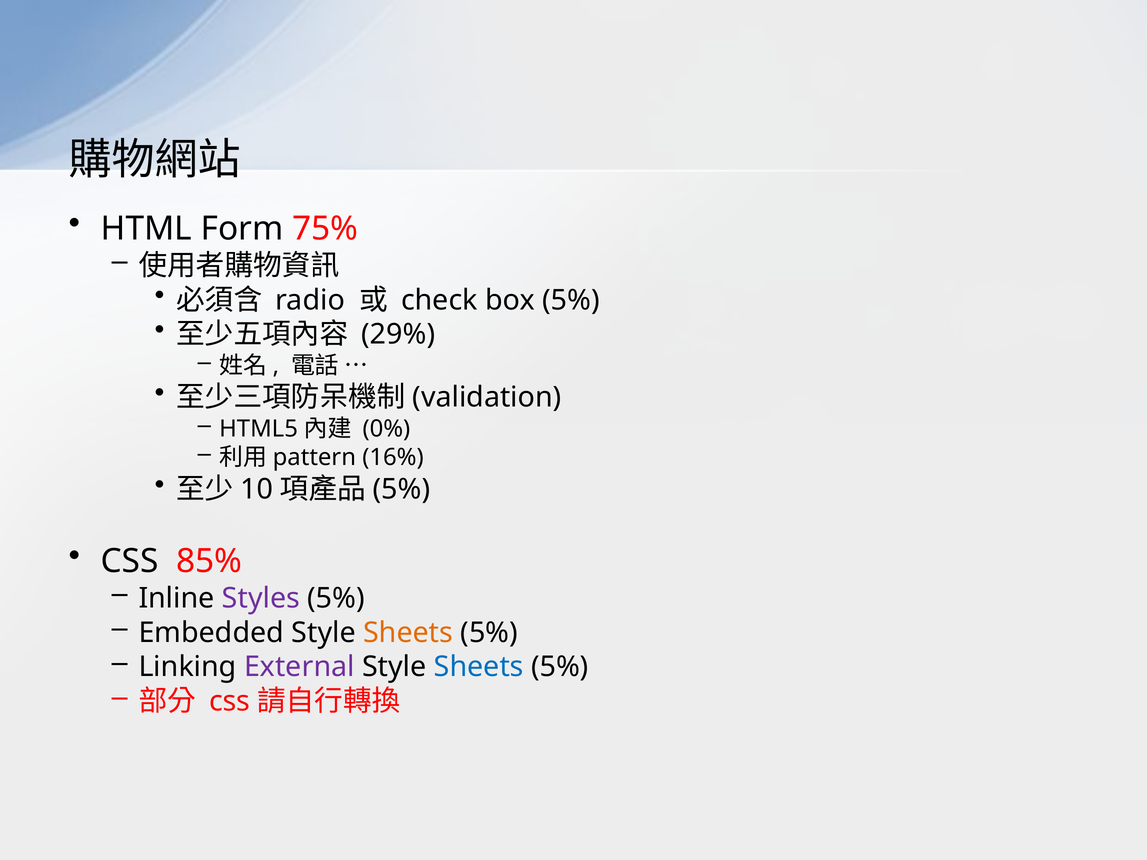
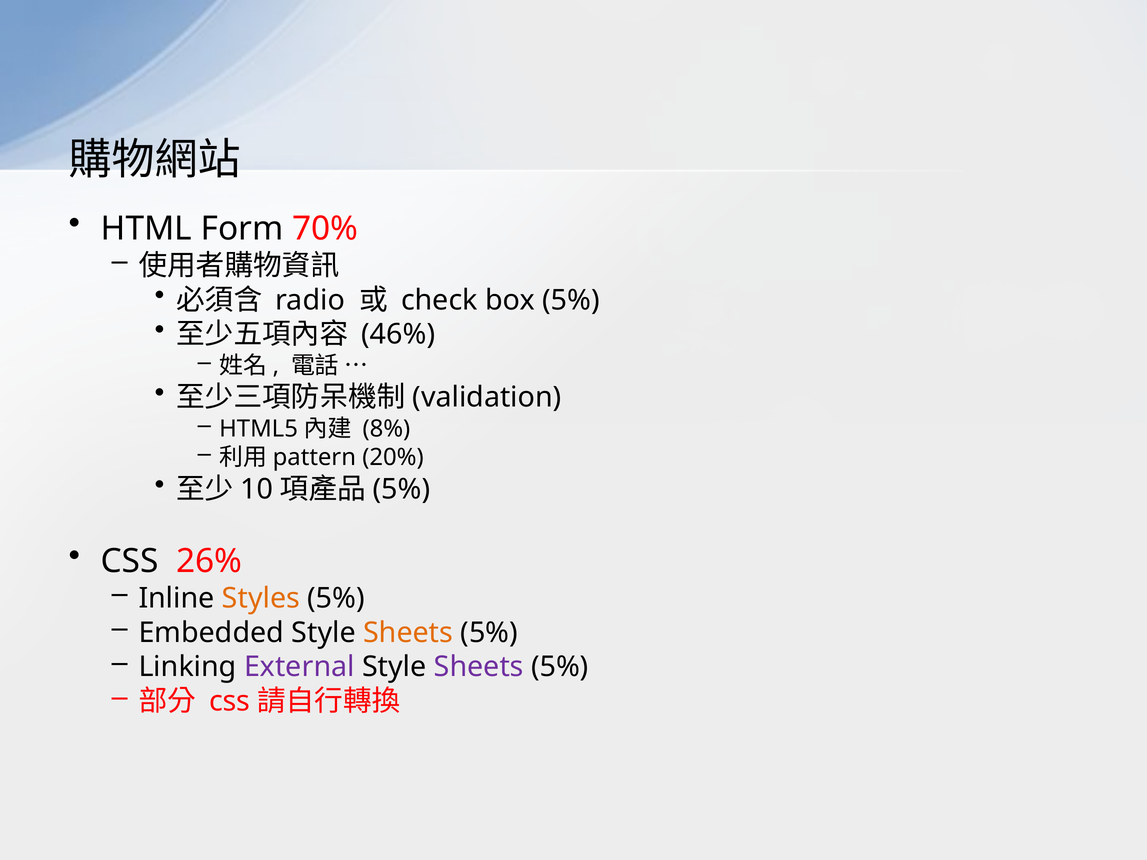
75%: 75% -> 70% (325, 229)
29%: 29% -> 46% (398, 335)
0%: 0% -> 8% (386, 429)
16%: 16% -> 20% (393, 458)
85%: 85% -> 26% (209, 561)
Styles colour: purple -> orange (261, 598)
Sheets colour: blue -> purple (479, 667)
